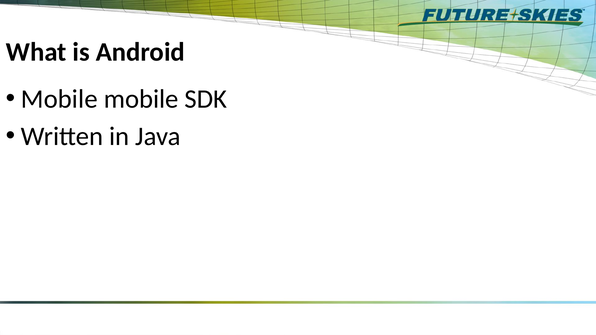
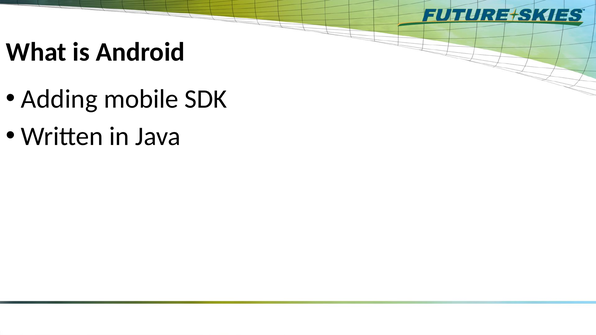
Mobile: Mobile -> Adding (59, 99)
